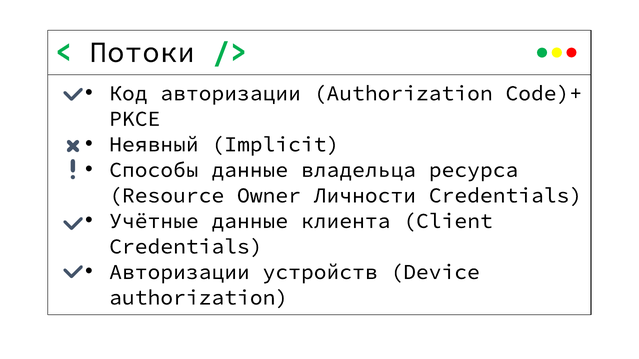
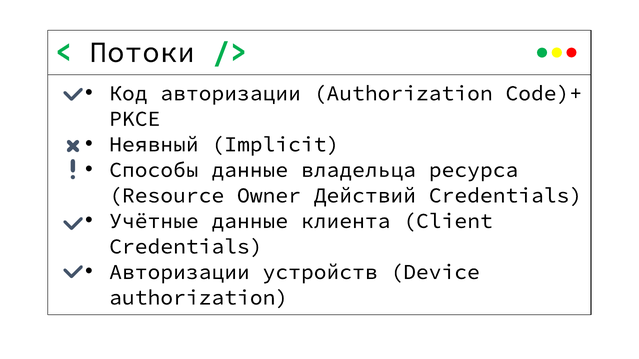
Личности: Личности -> Действий (365, 196)
